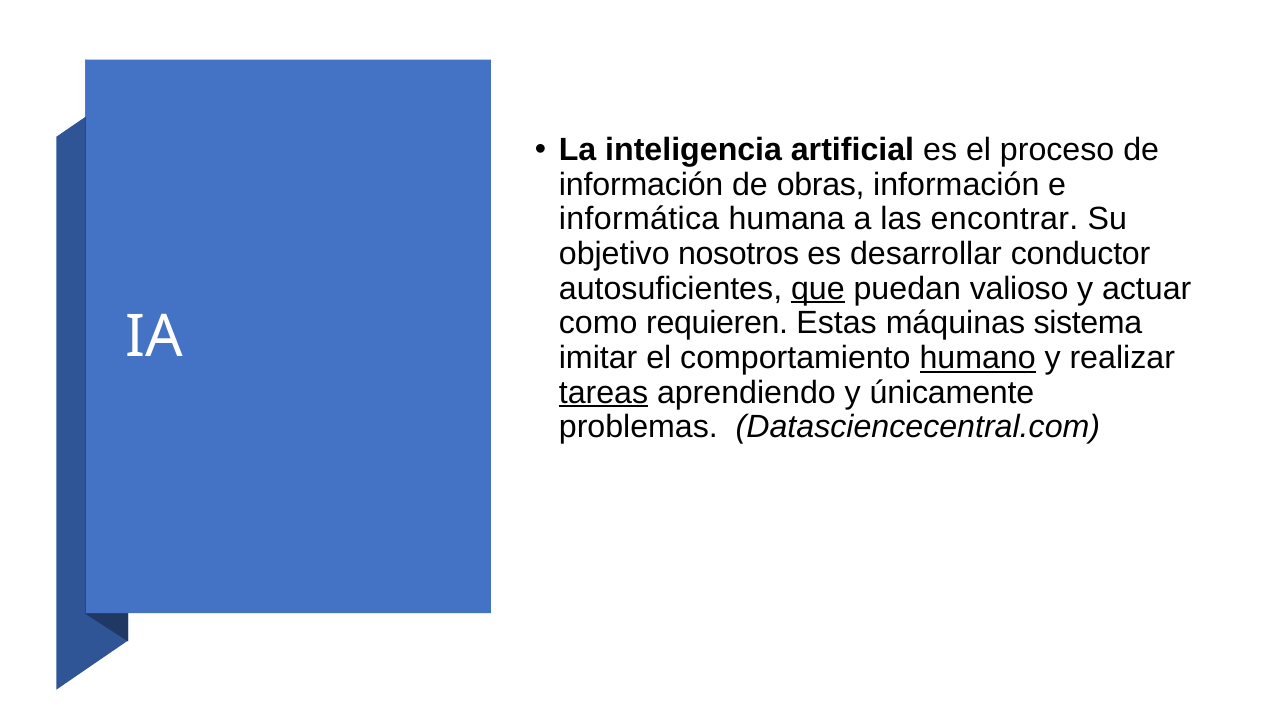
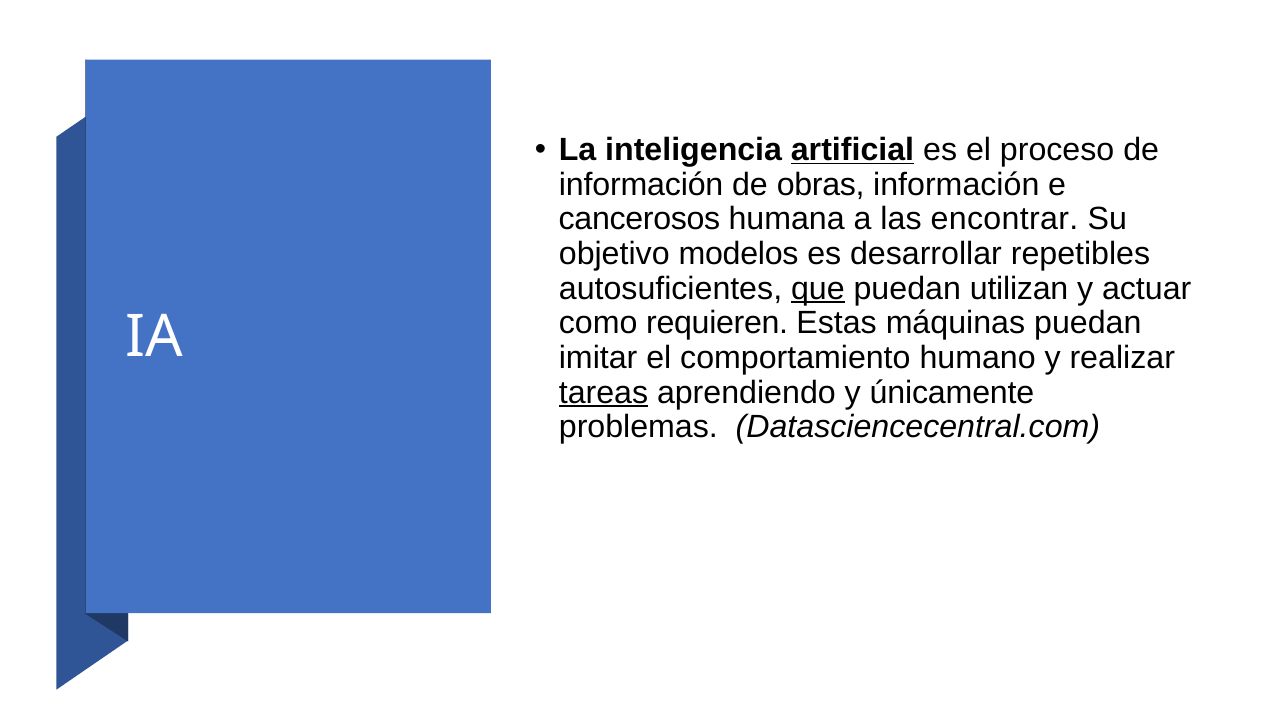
artificial underline: none -> present (852, 150)
informática: informática -> cancerosos (639, 219)
nosotros: nosotros -> modelos (739, 254)
conductor: conductor -> repetibles (1080, 254)
valioso: valioso -> utilizan (1019, 289)
máquinas sistema: sistema -> puedan (1088, 323)
humano underline: present -> none (978, 358)
